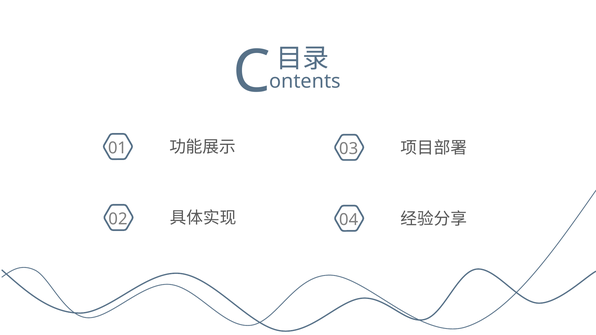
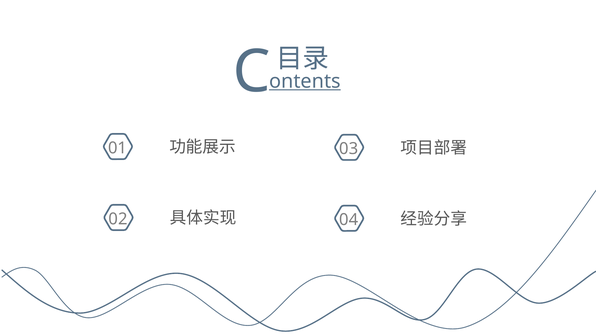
ontents underline: none -> present (305, 81)
